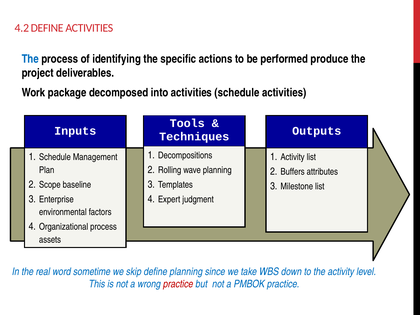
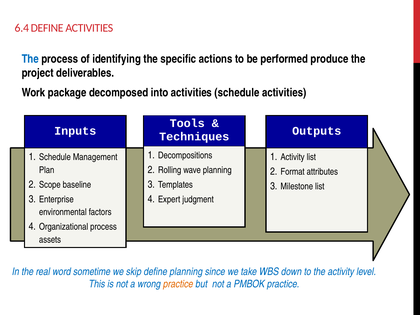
4.2: 4.2 -> 6.4 (22, 28)
Buffers: Buffers -> Format (293, 172)
practice colour: red -> orange (178, 284)
